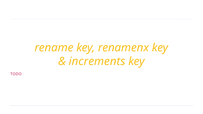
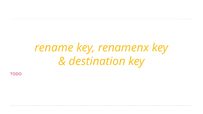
increments: increments -> destination (97, 61)
